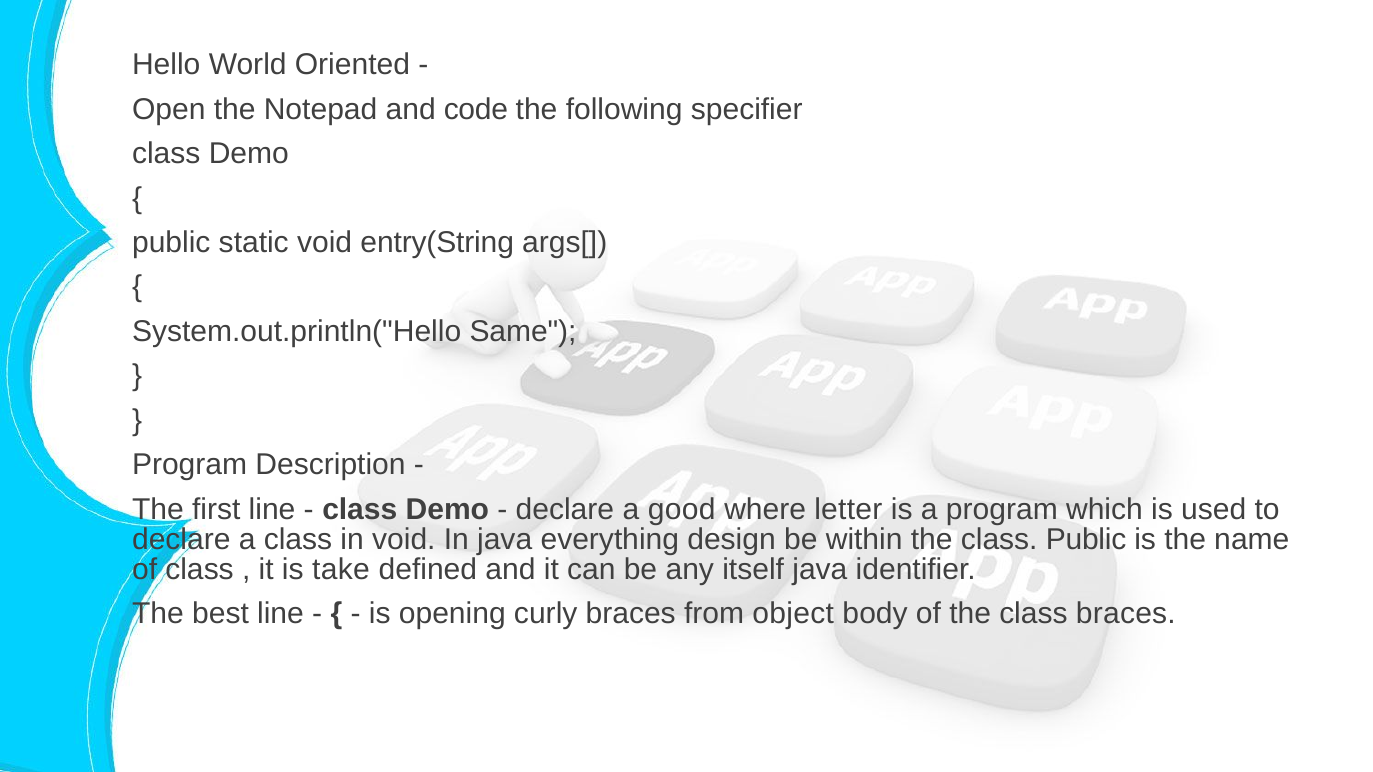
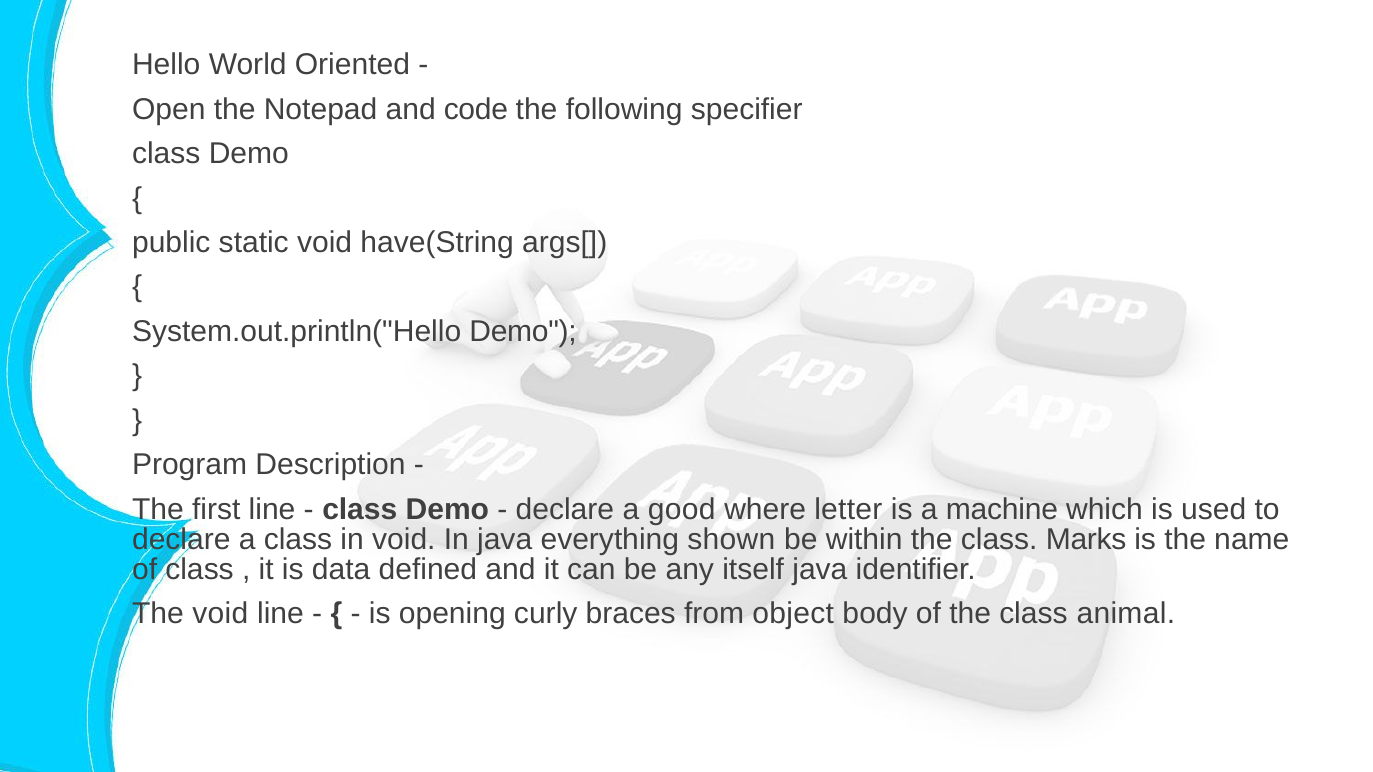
entry(String: entry(String -> have(String (437, 243)
System.out.println("Hello Same: Same -> Demo (523, 332)
a program: program -> machine (1002, 509)
design: design -> shown (731, 539)
class Public: Public -> Marks (1086, 539)
take: take -> data (341, 570)
The best: best -> void (220, 614)
class braces: braces -> animal (1126, 614)
